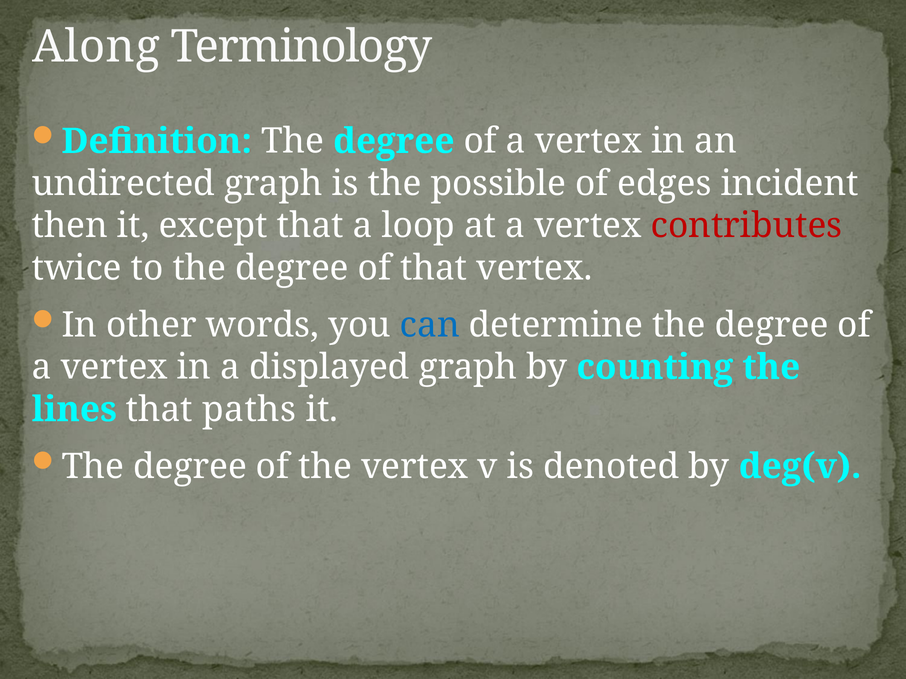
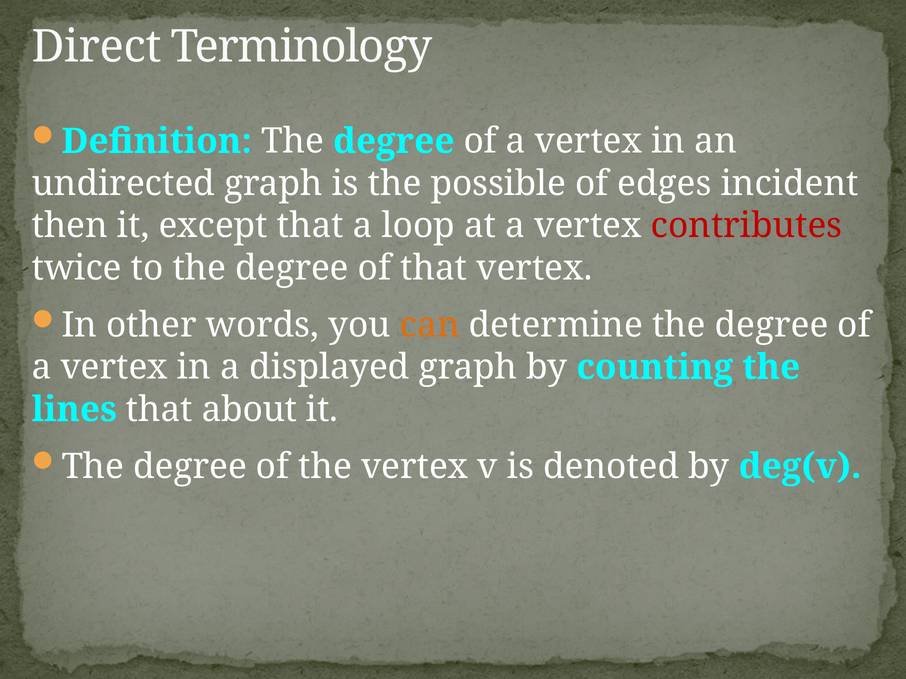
Along: Along -> Direct (97, 47)
can colour: blue -> orange (430, 325)
paths: paths -> about (250, 410)
